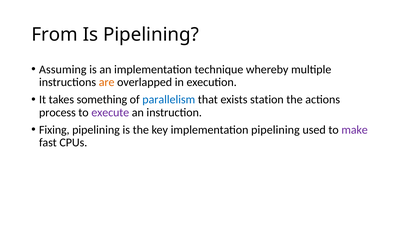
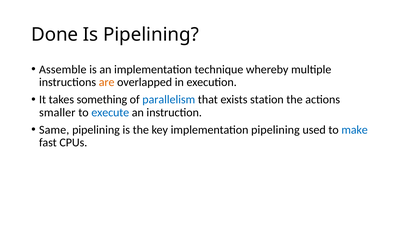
From: From -> Done (55, 35)
Assuming: Assuming -> Assemble (63, 69)
process: process -> smaller (57, 113)
execute colour: purple -> blue (110, 113)
Fixing: Fixing -> Same (54, 130)
make colour: purple -> blue (355, 130)
